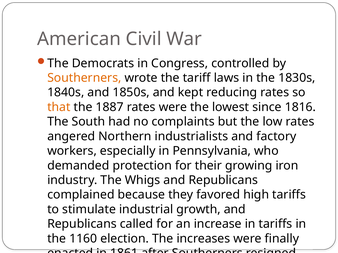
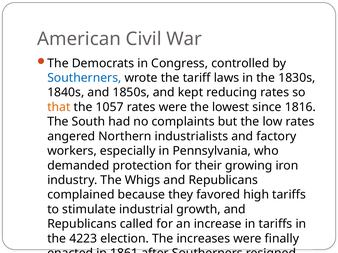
Southerners colour: orange -> blue (84, 78)
1887: 1887 -> 1057 (110, 107)
1160: 1160 -> 4223 (83, 239)
